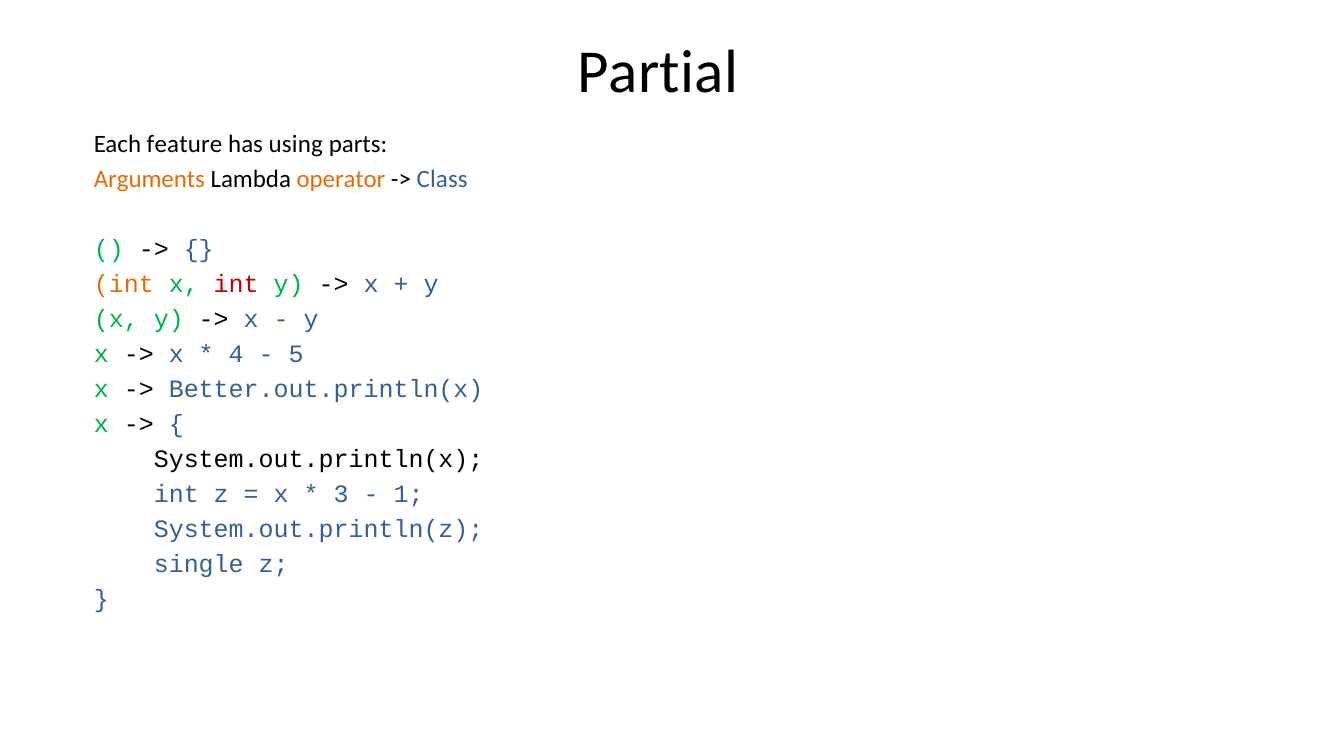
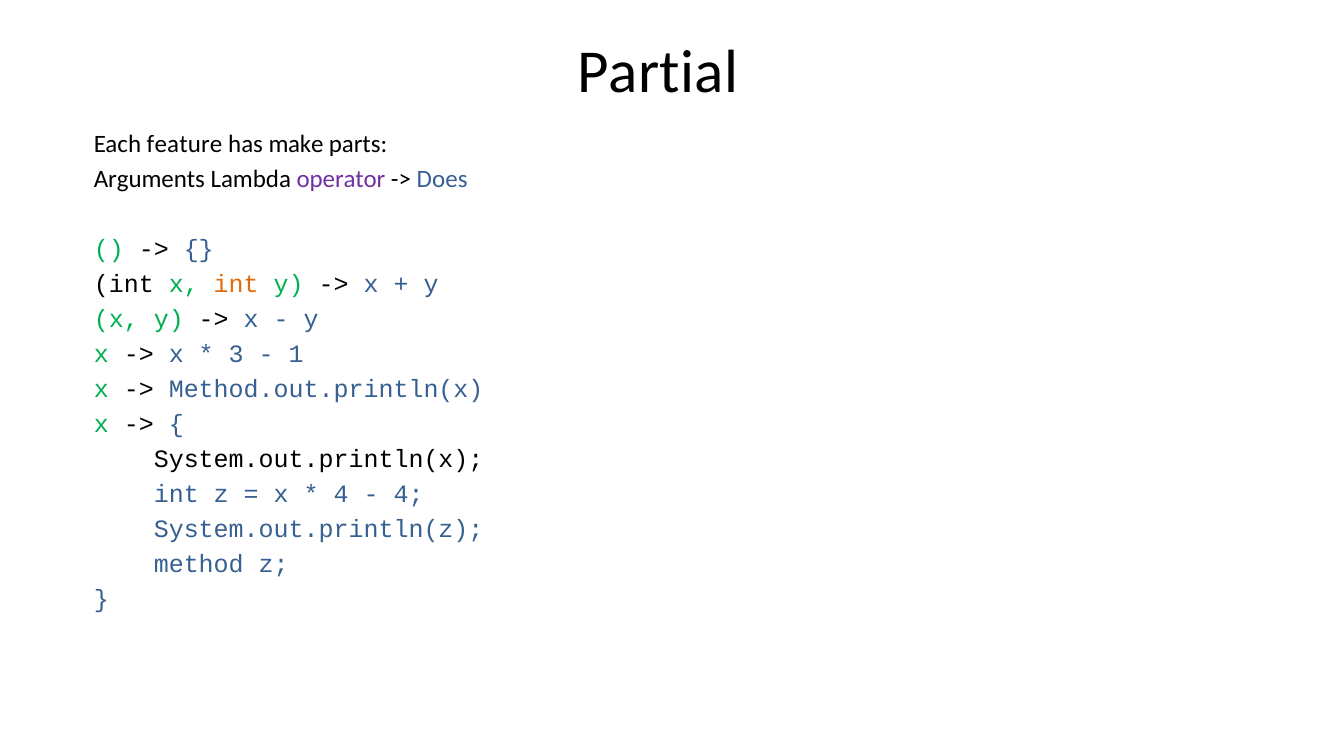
using: using -> make (296, 145)
Arguments colour: orange -> black (149, 180)
operator colour: orange -> purple (341, 180)
Class: Class -> Does (442, 180)
int colour: orange -> black (124, 284)
int colour: red -> orange (236, 284)
4: 4 -> 3 (236, 354)
5: 5 -> 1 (296, 354)
Better.out.println(x: Better.out.println(x -> Method.out.println(x (326, 389)
3: 3 -> 4 (341, 494)
1: 1 -> 4 (409, 494)
single: single -> method (199, 564)
